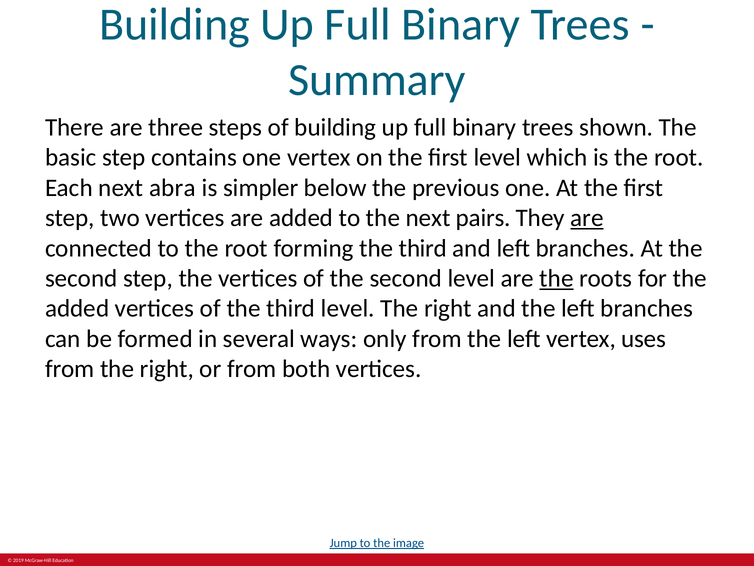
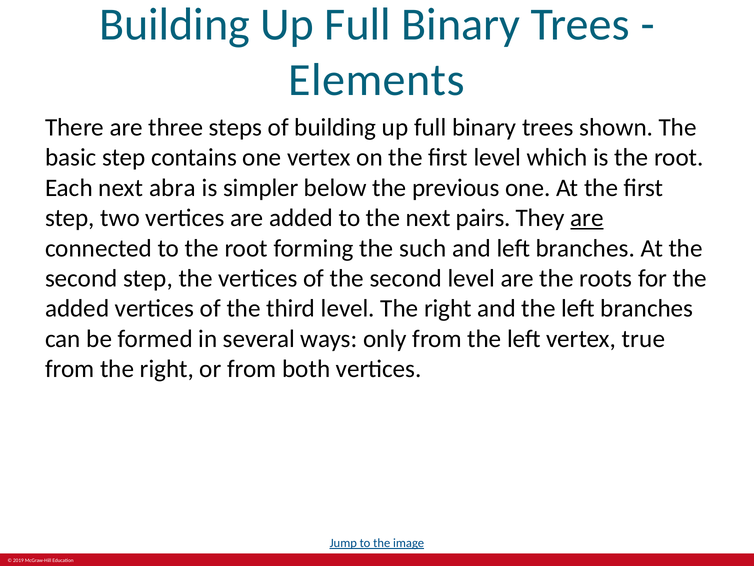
Summary: Summary -> Elements (377, 80)
forming the third: third -> such (423, 248)
the underline: present -> none (557, 278)
uses: uses -> true (643, 338)
